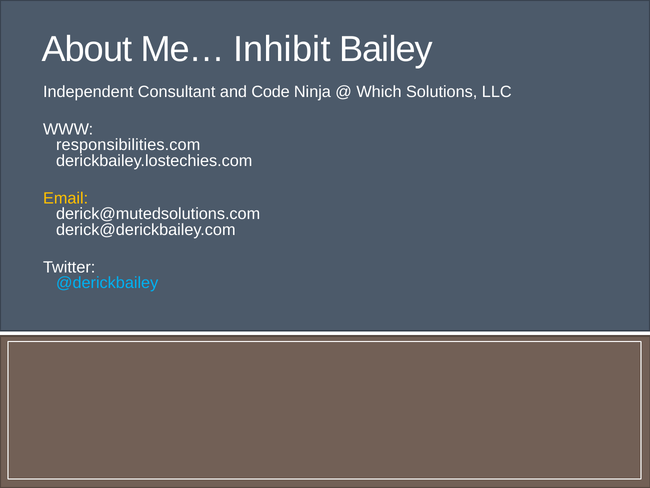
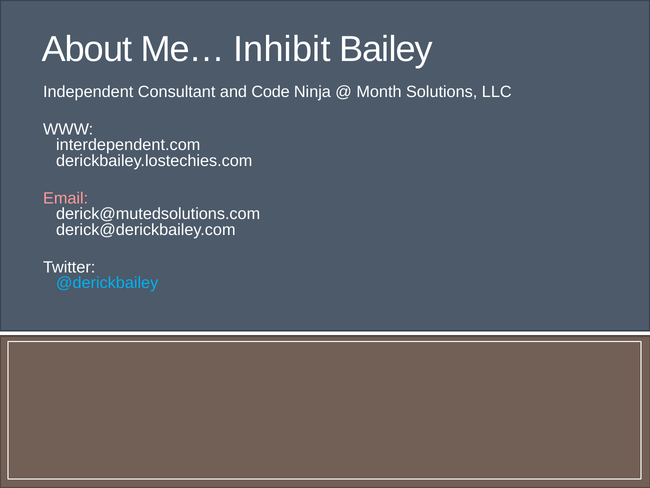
Which: Which -> Month (379, 92)
responsibilities.com: responsibilities.com -> interdependent.com (128, 145)
Email colour: yellow -> pink (66, 198)
